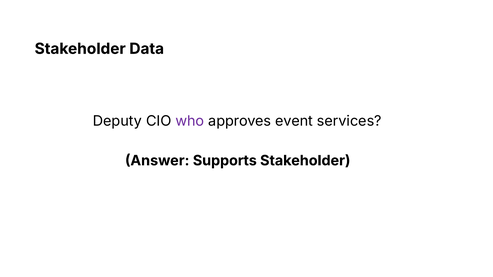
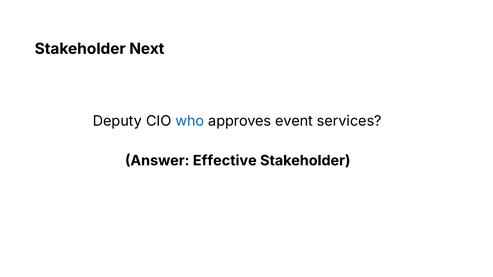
Data: Data -> Next (147, 49)
who colour: purple -> blue (190, 121)
Supports: Supports -> Effective (225, 161)
